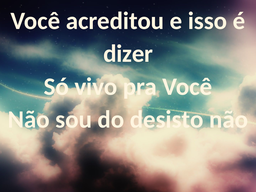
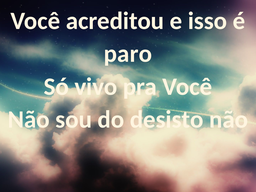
dizer: dizer -> paro (128, 54)
